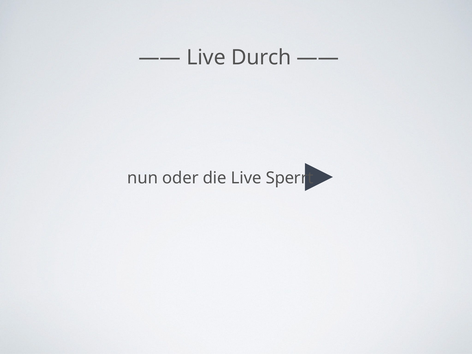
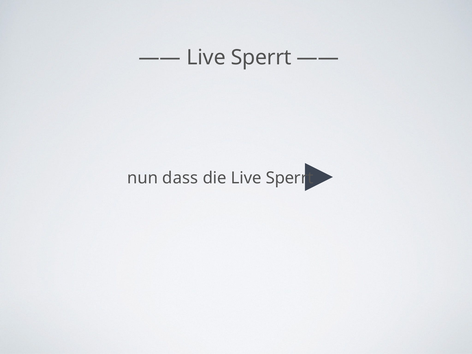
Durch: Durch -> Sperrt (261, 57)
oder: oder -> dass (180, 178)
